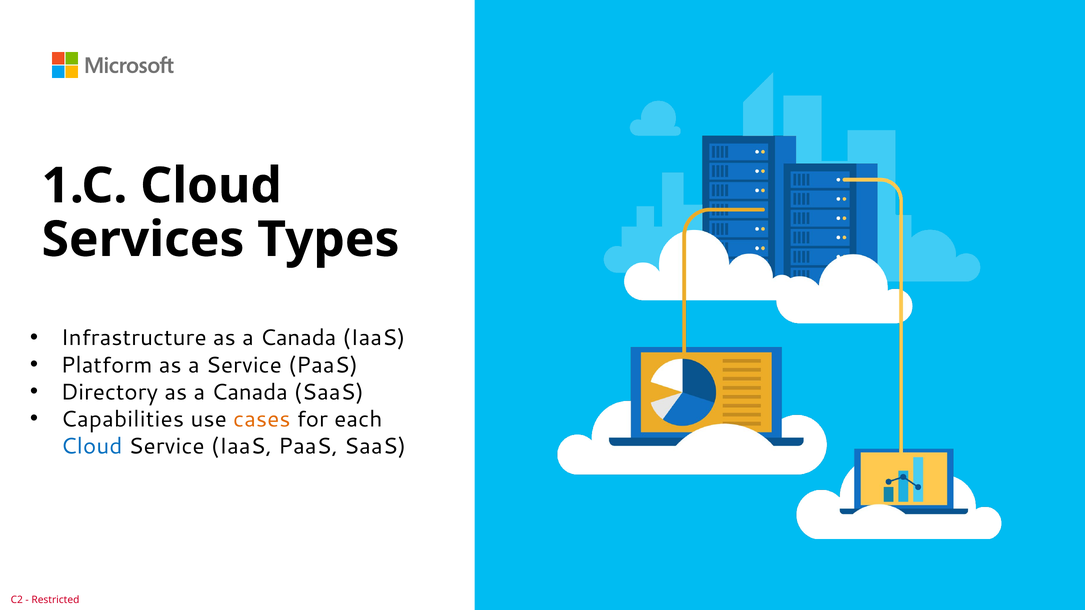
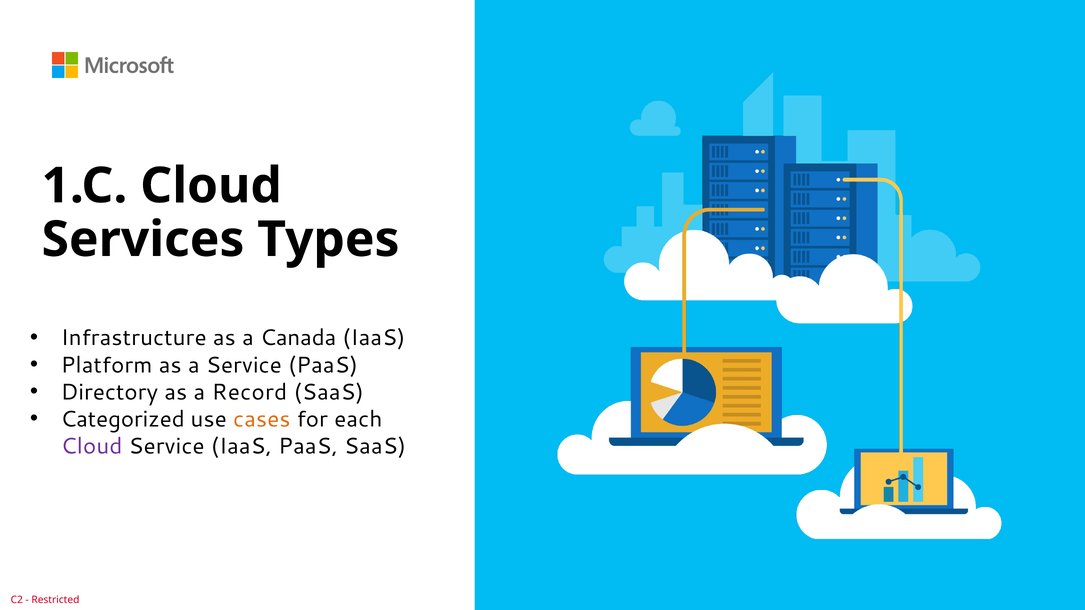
Canada: Canada -> Record (249, 392)
Capabilities: Capabilities -> Categorized (123, 420)
Cloud colour: blue -> purple (92, 447)
